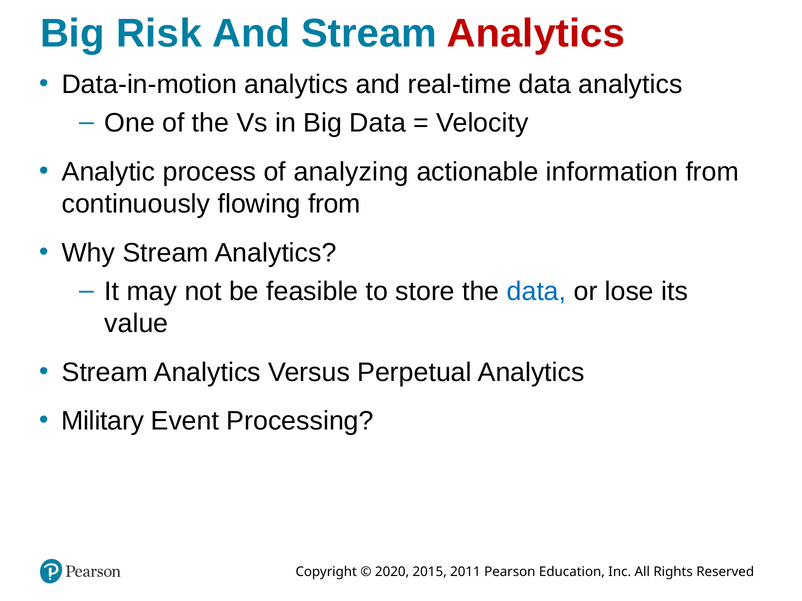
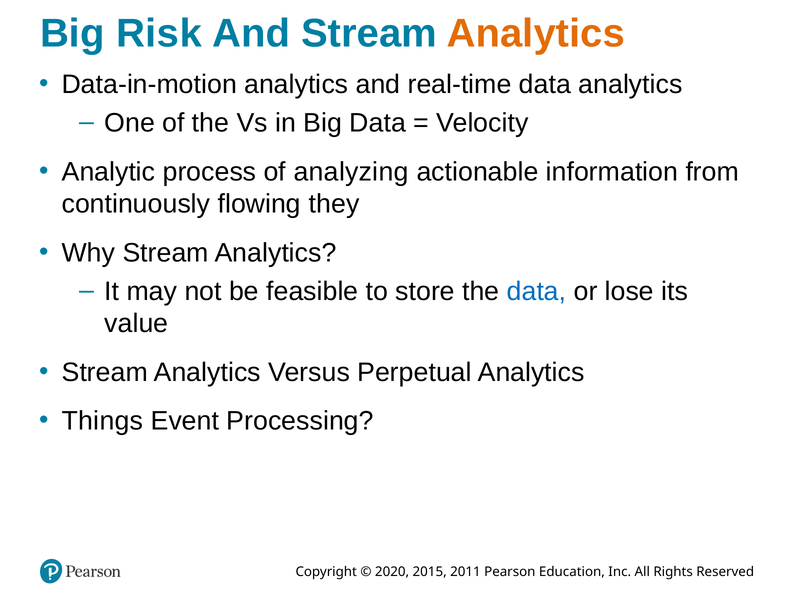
Analytics colour: red -> orange (536, 34)
flowing from: from -> they (334, 204)
Military: Military -> Things (102, 421)
